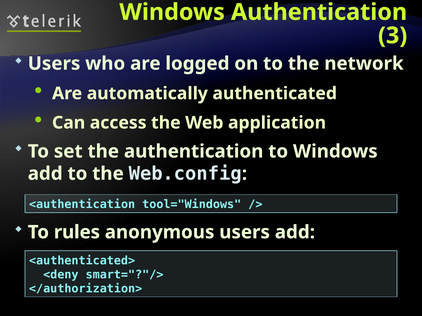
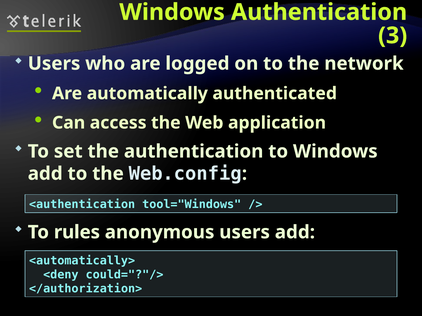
<authenticated>: <authenticated> -> <automatically> (82, 261)
smart="?"/>: smart="?"/> -> could="?"/> (125, 275)
